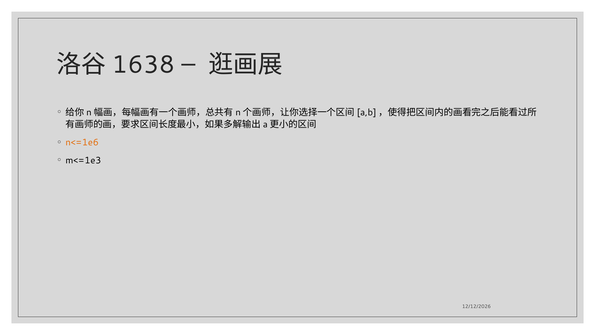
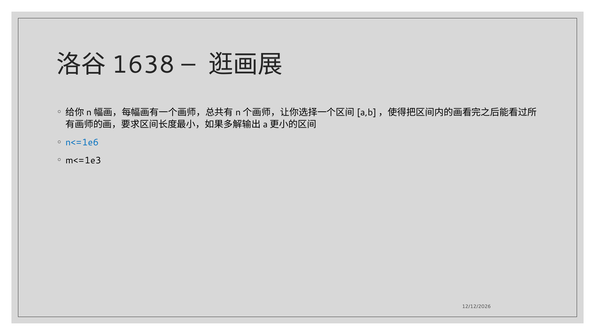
n<=1e6 colour: orange -> blue (82, 142)
